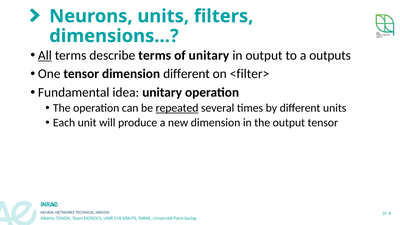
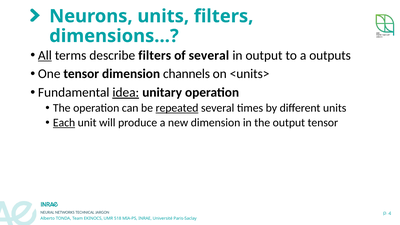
describe terms: terms -> filters (155, 55)
of unitary: unitary -> several (209, 55)
dimension different: different -> channels (187, 74)
<filter>: <filter> -> <units> (250, 74)
idea underline: none -> present (126, 92)
Each underline: none -> present (64, 123)
